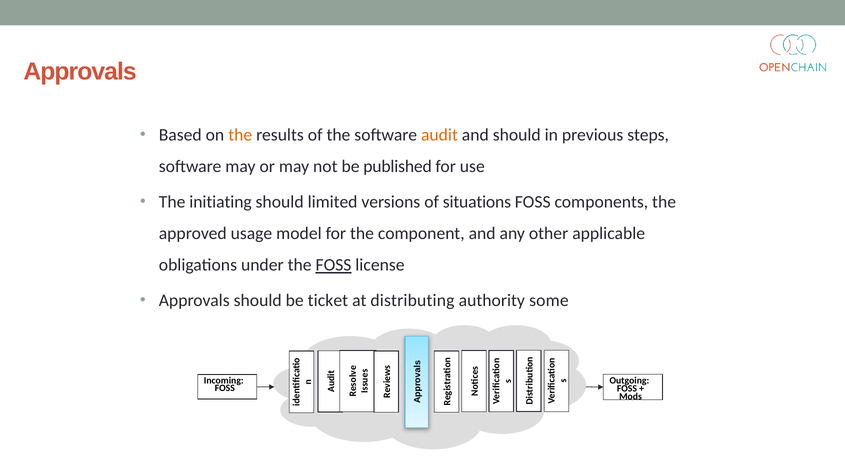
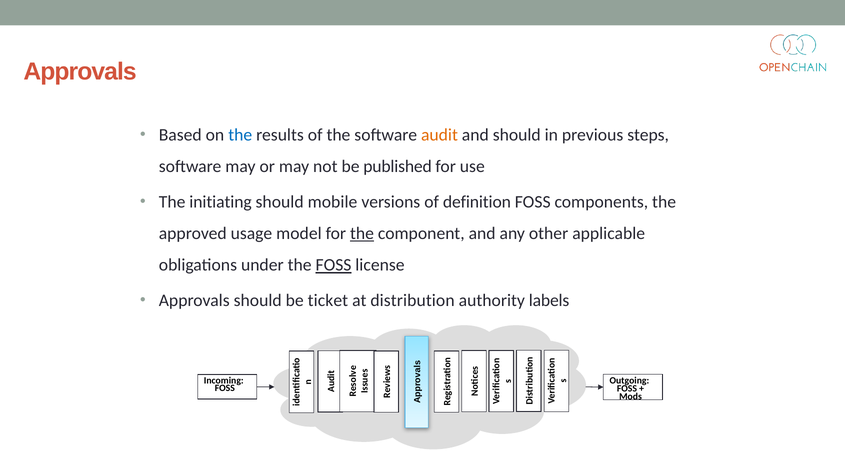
the colour: orange -> blue (240, 135)
limited: limited -> mobile (333, 202)
situations: situations -> definition (477, 202)
the underline: none -> present (362, 234)
distributing: distributing -> distribution (413, 301)
some: some -> labels (549, 301)
